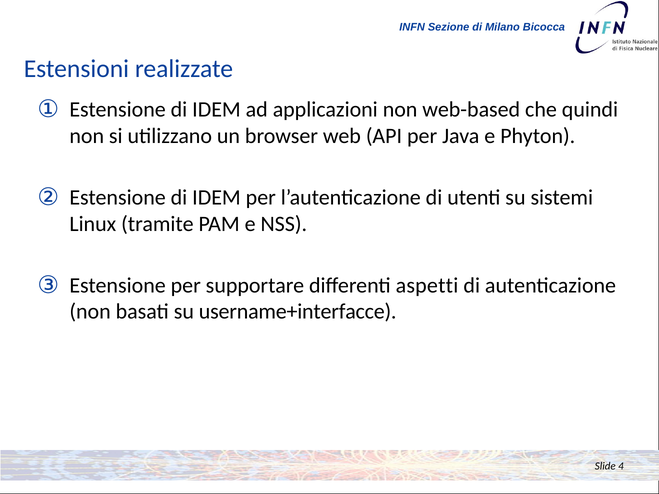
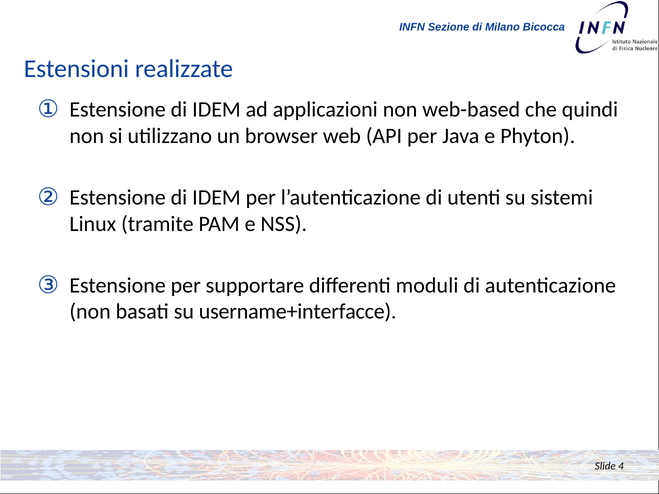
aspetti: aspetti -> moduli (427, 285)
